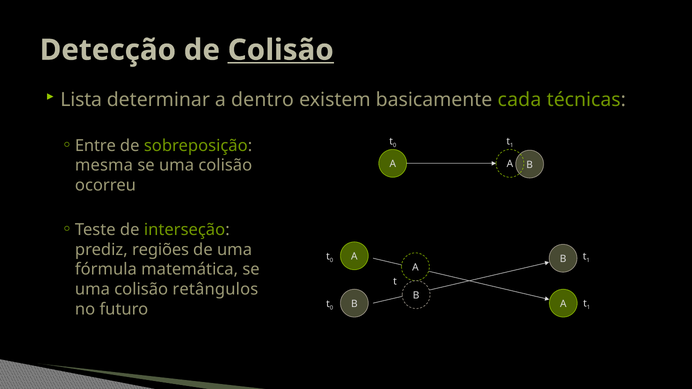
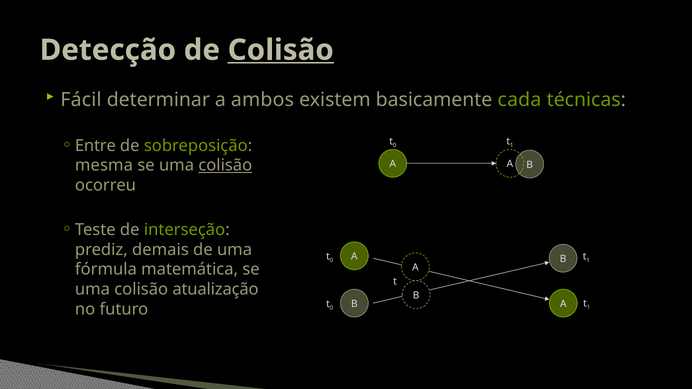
Lista: Lista -> Fácil (81, 100)
dentro: dentro -> ambos (262, 100)
colisão underline: none -> present (225, 166)
regiões: regiões -> demais (160, 250)
retângulos: retângulos -> atualização (216, 289)
